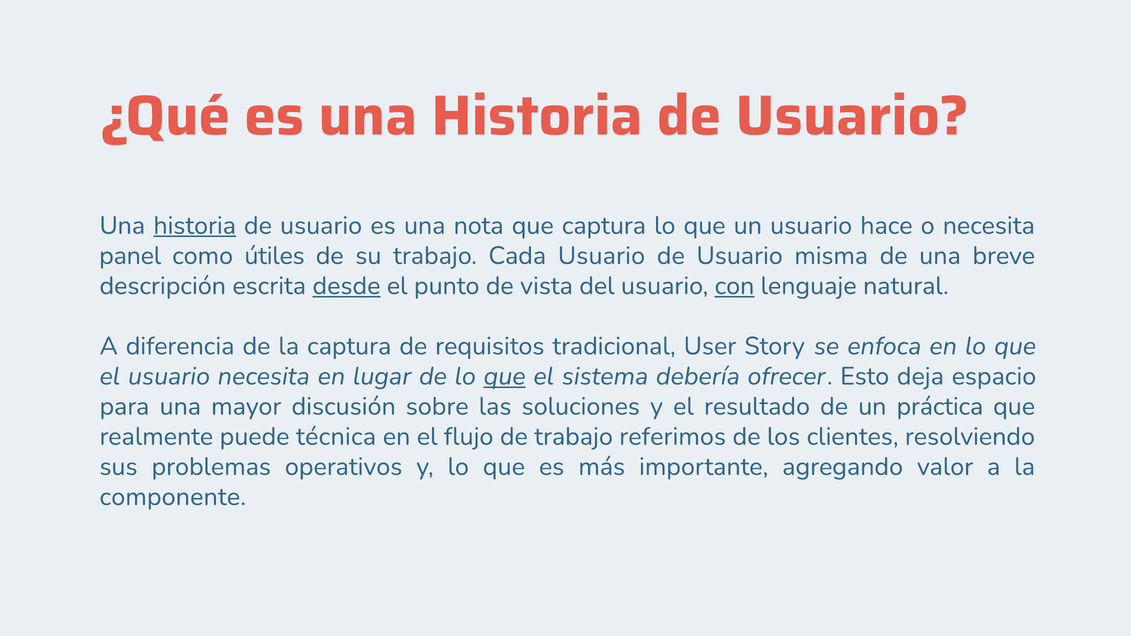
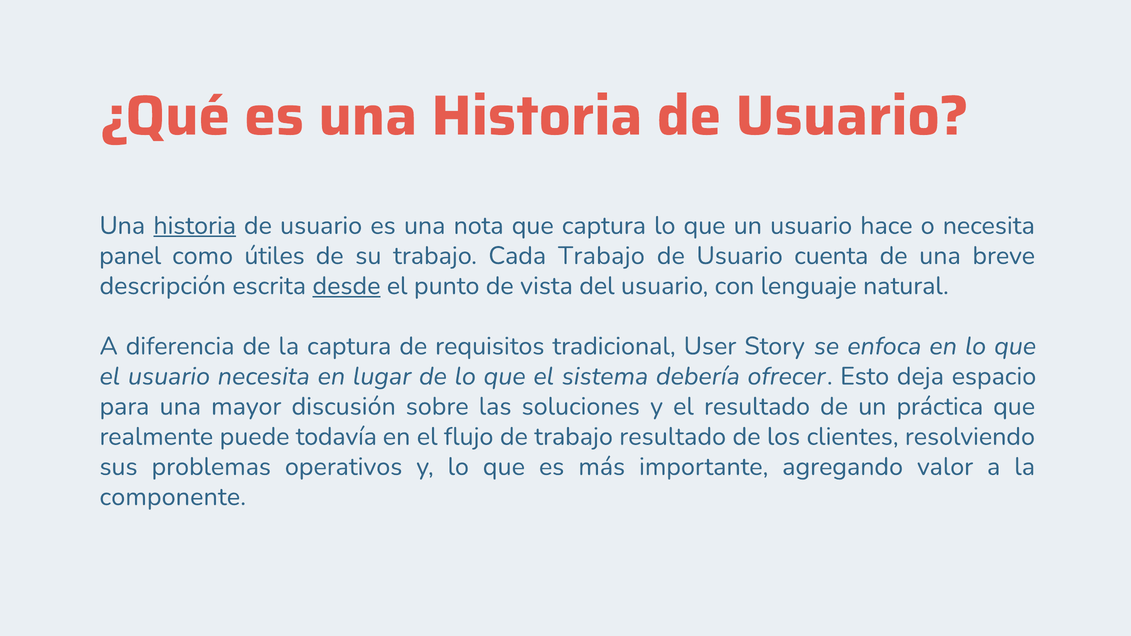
Cada Usuario: Usuario -> Trabajo (601, 256)
misma: misma -> cuenta (831, 256)
con underline: present -> none (734, 286)
que underline: present -> none (505, 376)
técnica: técnica -> todavía (336, 437)
trabajo referimos: referimos -> resultado (673, 437)
